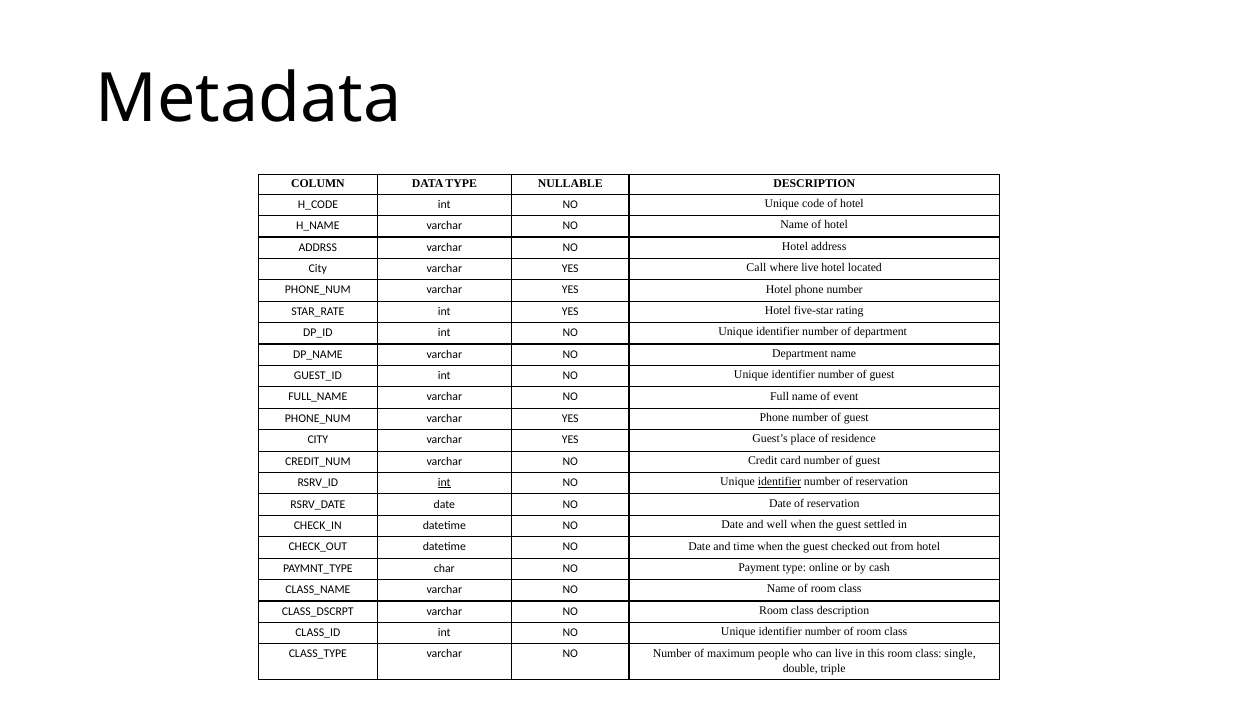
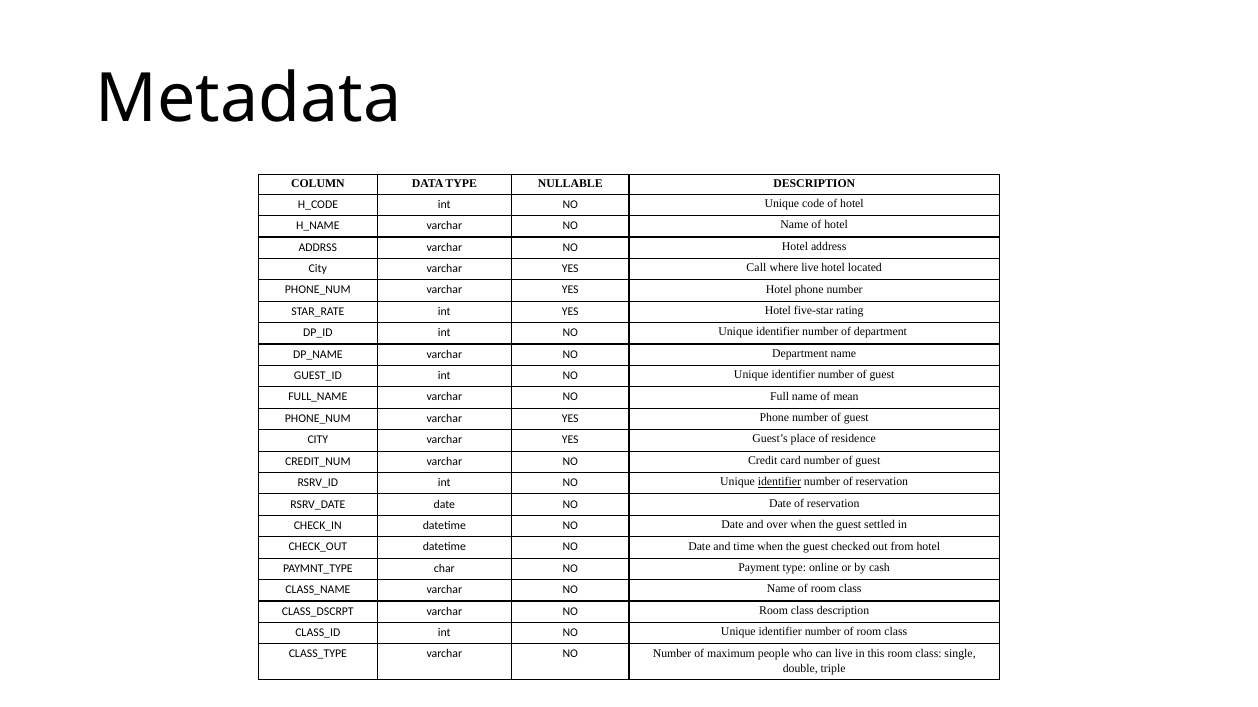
event: event -> mean (846, 397)
int underline: present -> none (444, 483)
well: well -> over (777, 525)
